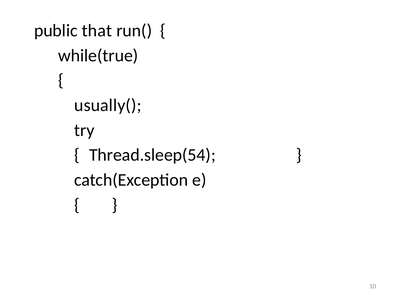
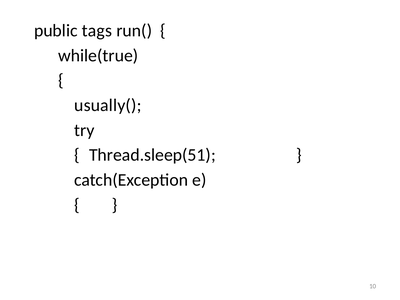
that: that -> tags (97, 31)
Thread.sleep(54: Thread.sleep(54 -> Thread.sleep(51 (152, 155)
